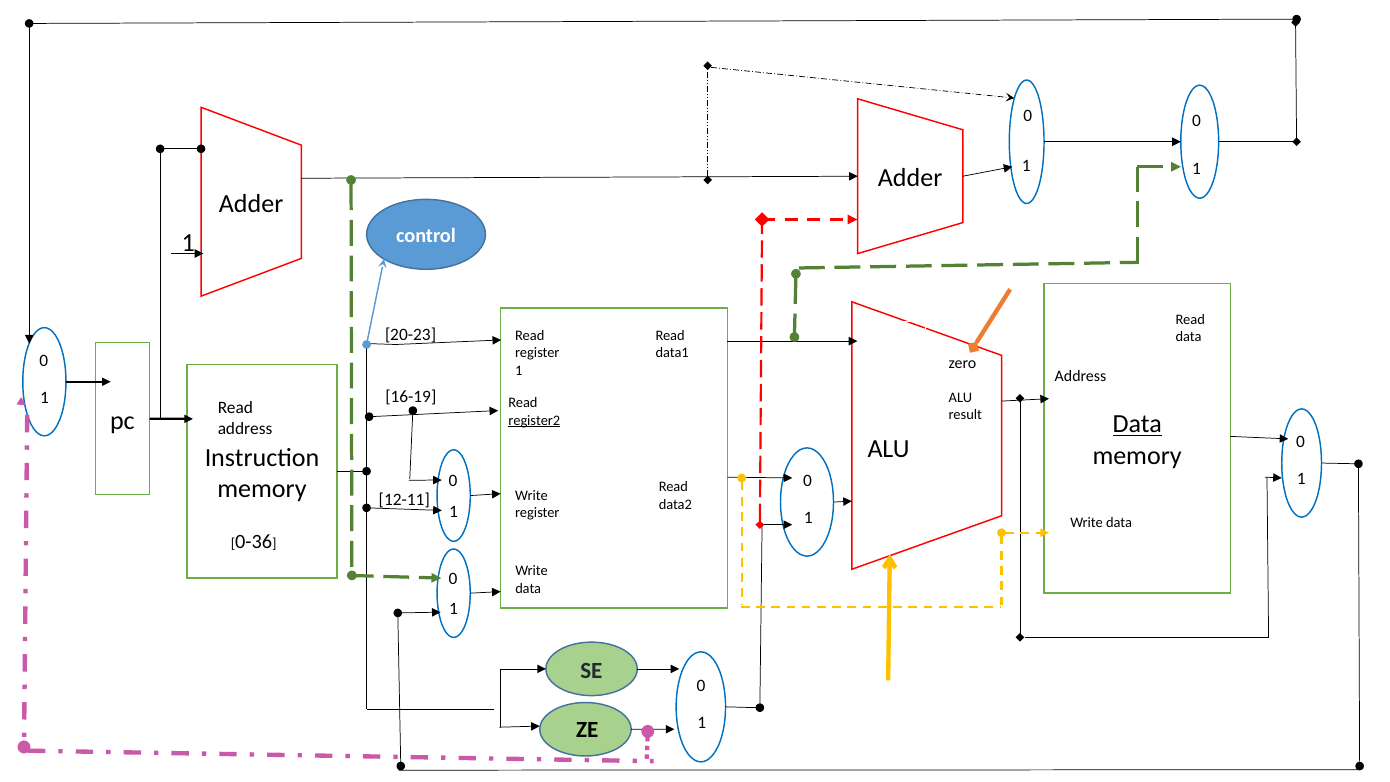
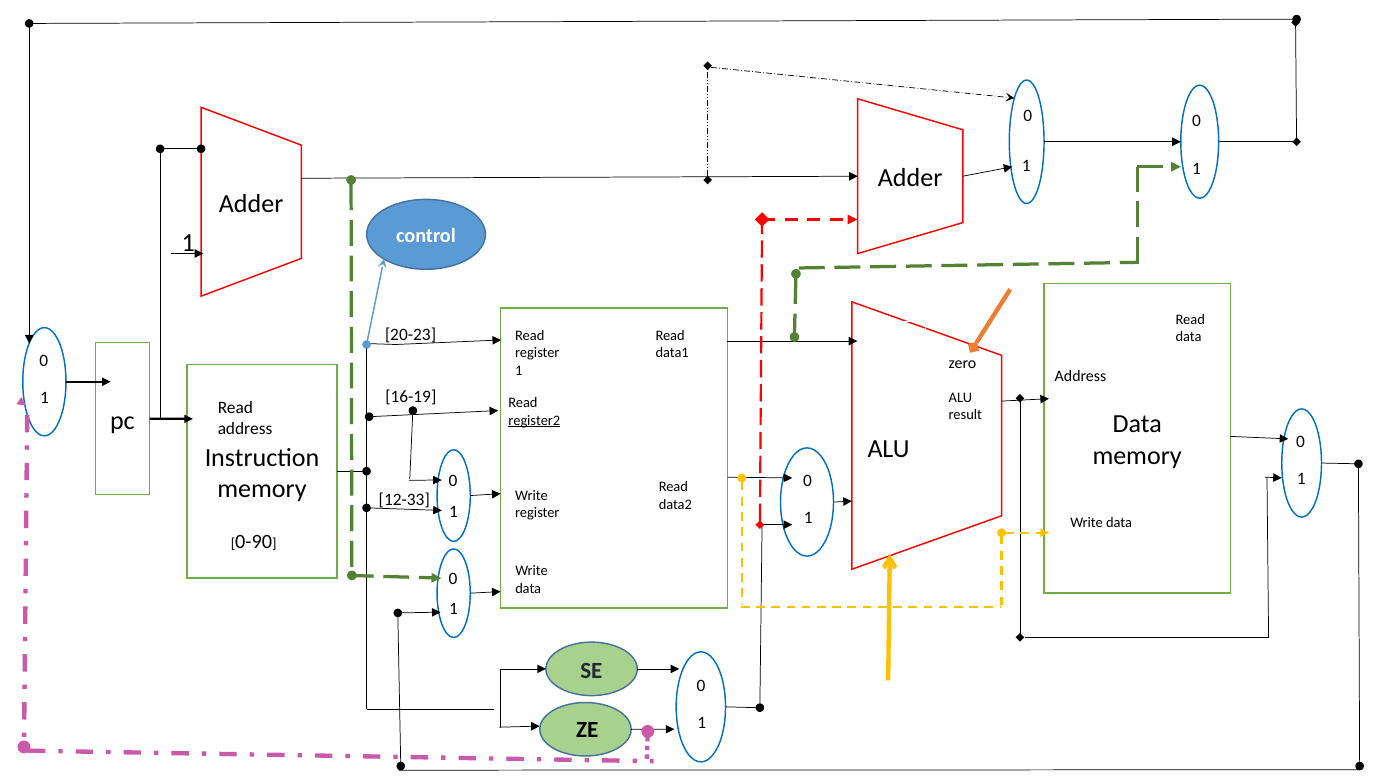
Data underline: present -> none (1137, 424)
12-11: 12-11 -> 12-33 (404, 500)
0-36: 0-36 -> 0-90 (254, 541)
